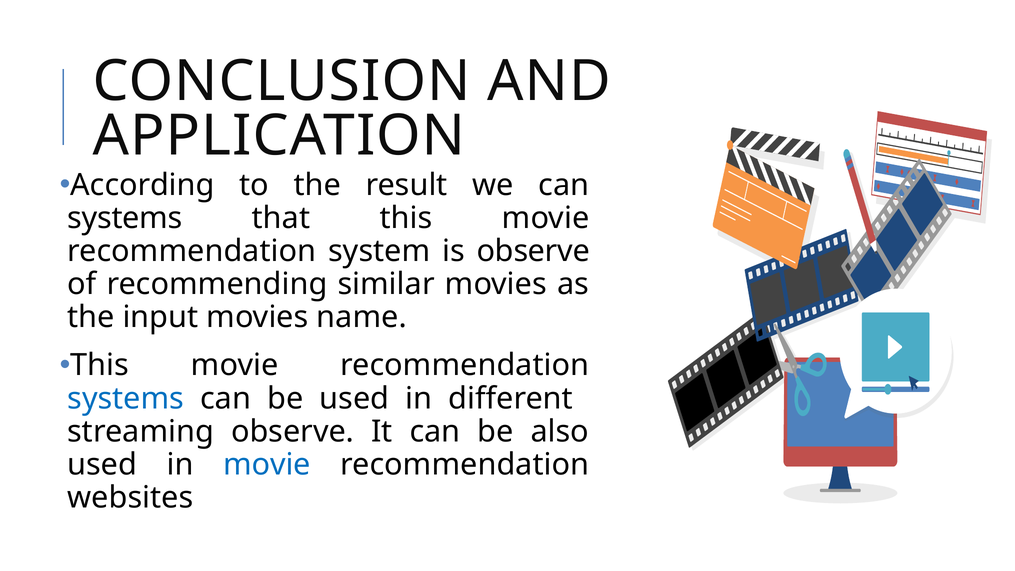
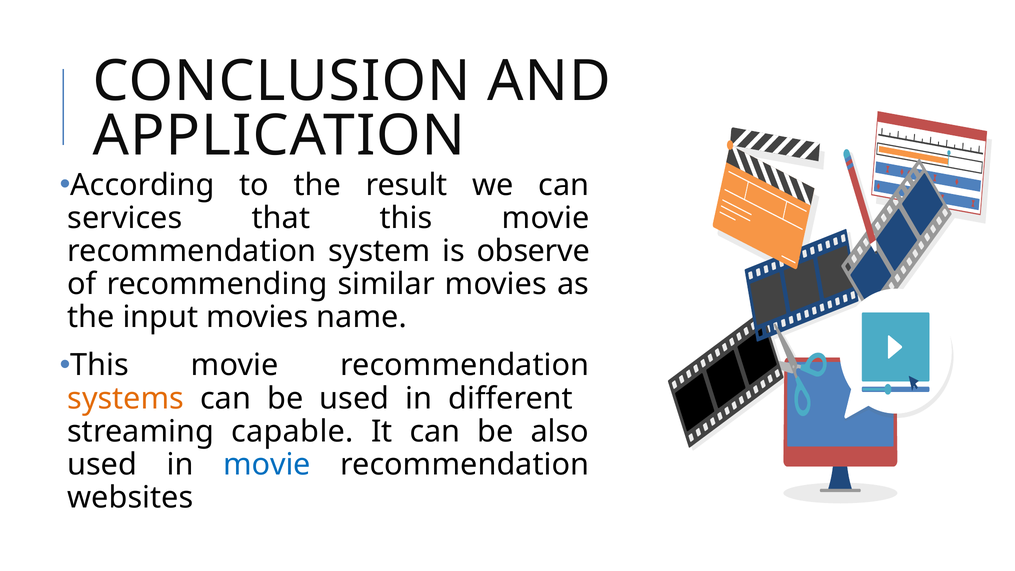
systems: systems -> services (125, 218)
systems colour: blue -> orange (126, 398)
streaming observe: observe -> capable (292, 431)
